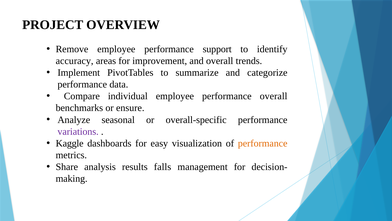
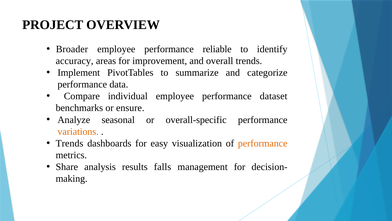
Remove: Remove -> Broader (72, 49)
support: support -> reliable (217, 49)
performance overall: overall -> dataset (274, 96)
variations colour: purple -> orange (78, 131)
Kaggle: Kaggle -> Trends (70, 143)
